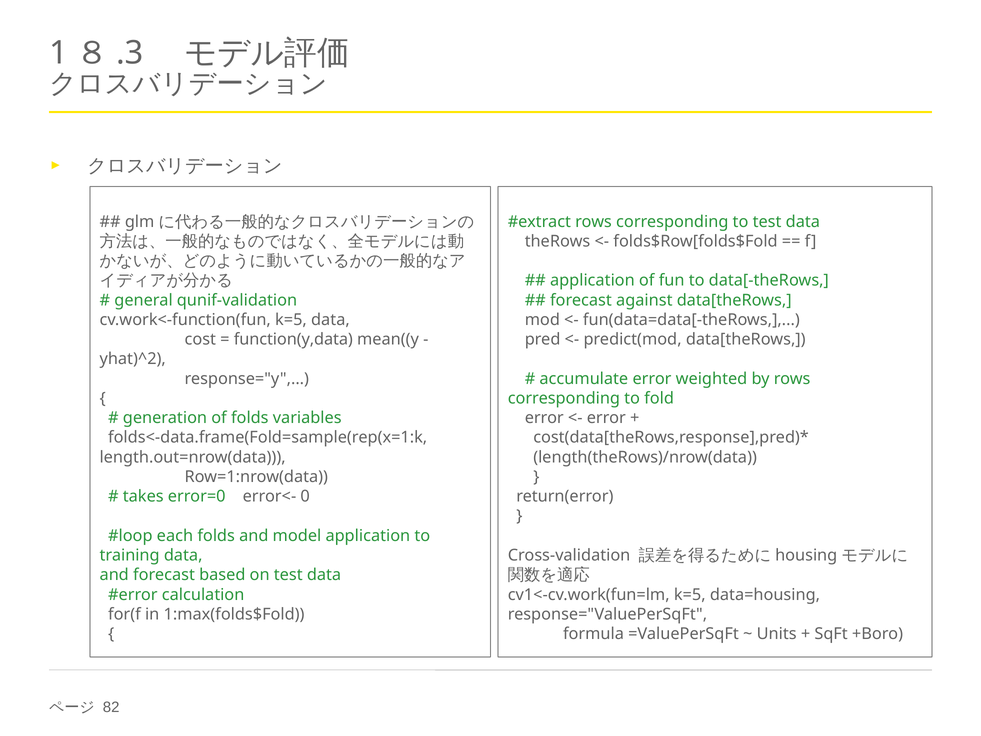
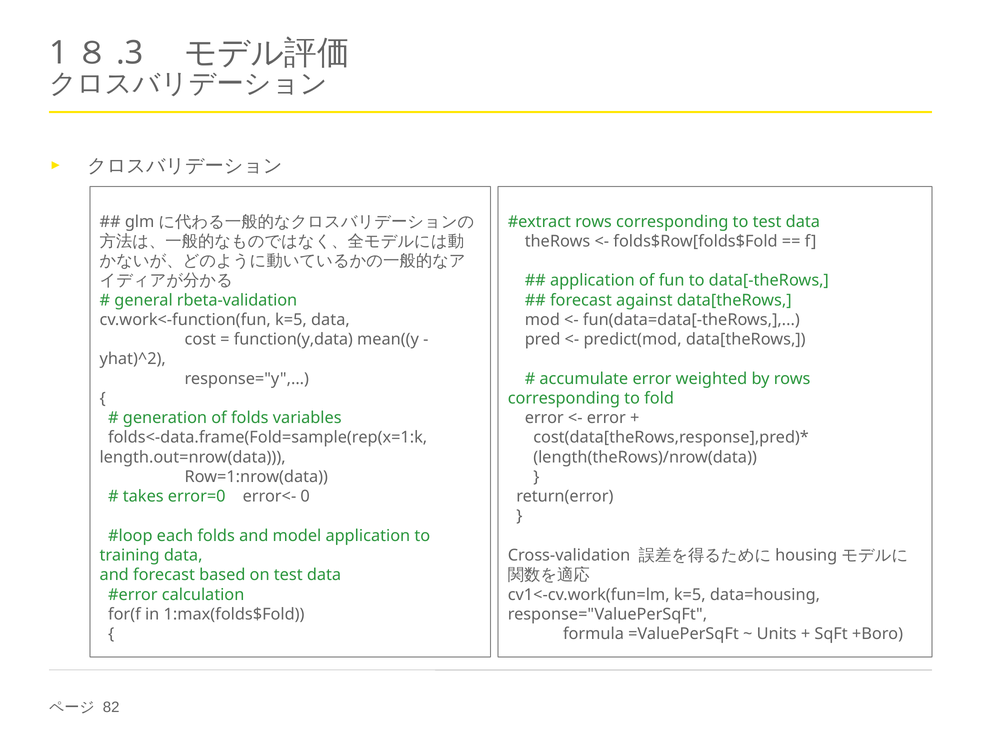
qunif-validation: qunif-validation -> rbeta-validation (237, 300)
